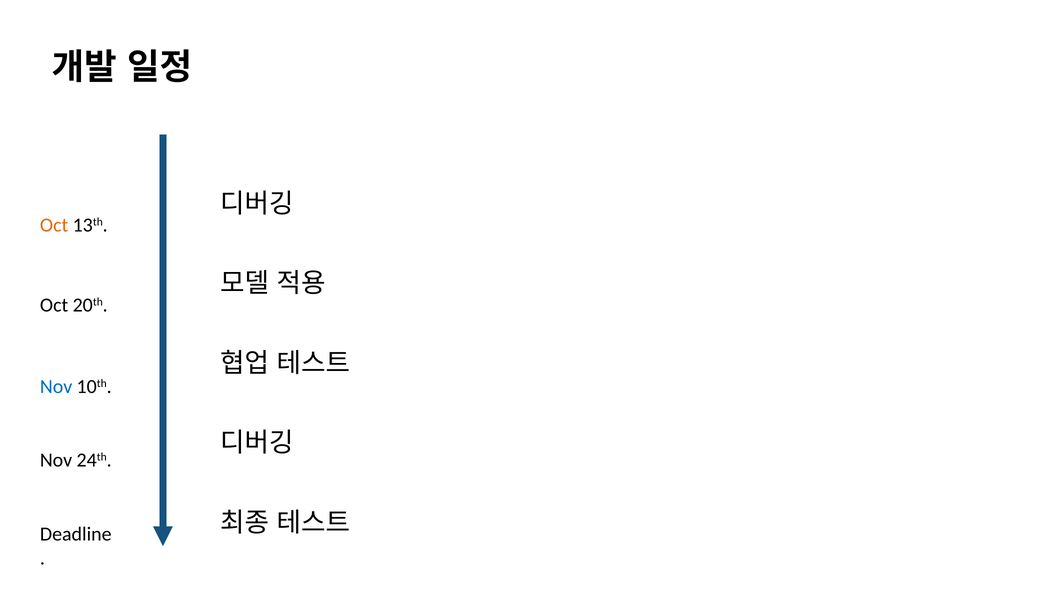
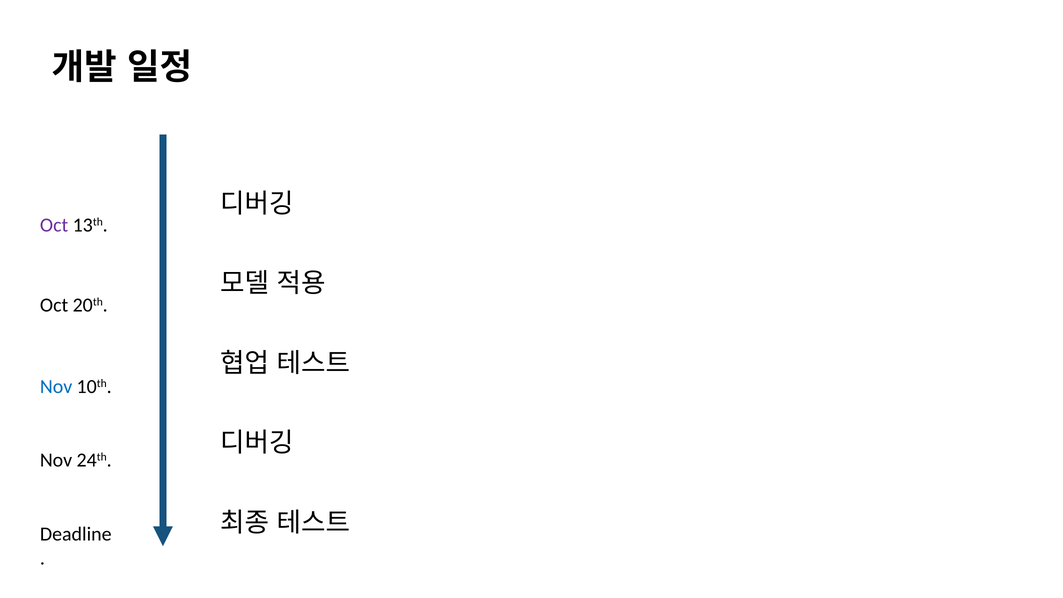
Oct colour: orange -> purple (54, 225)
